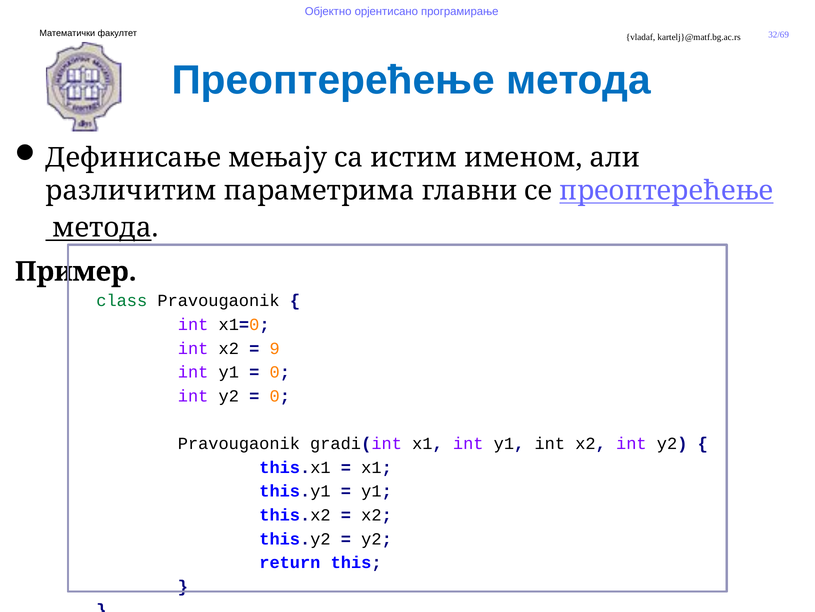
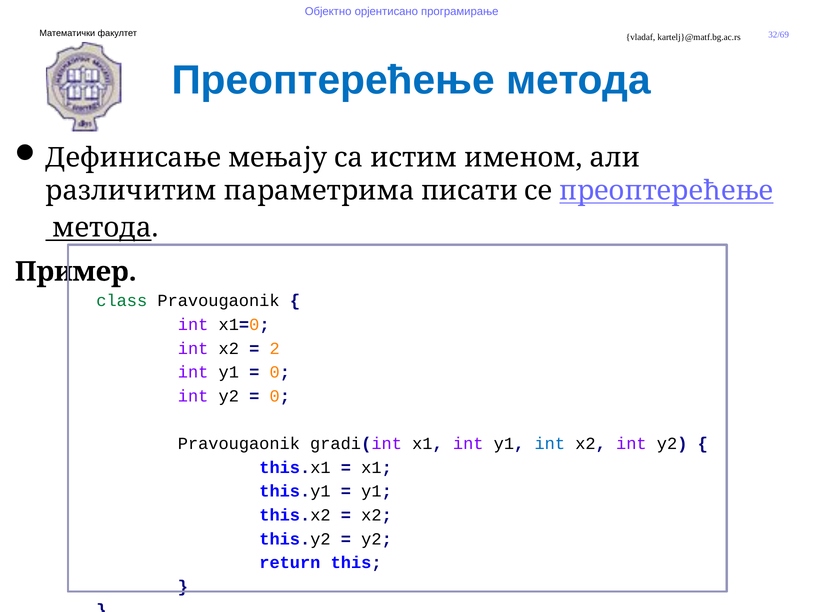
главни: главни -> писати (470, 190)
9: 9 -> 2 (275, 348)
int colour: black -> blue (550, 443)
